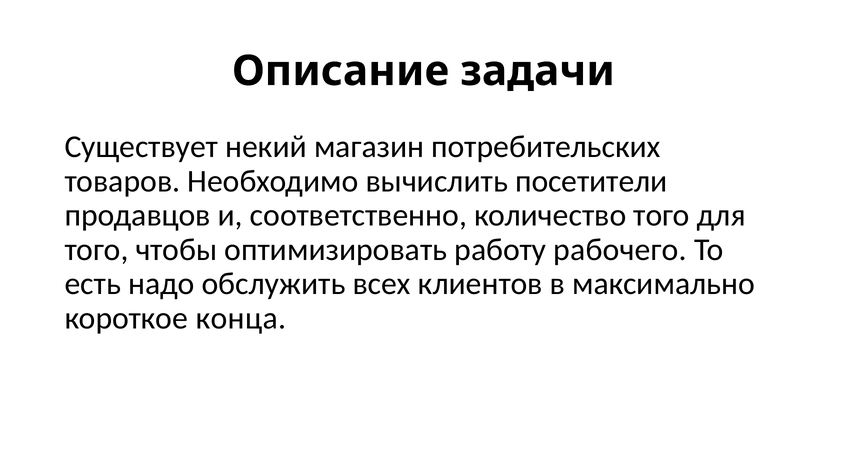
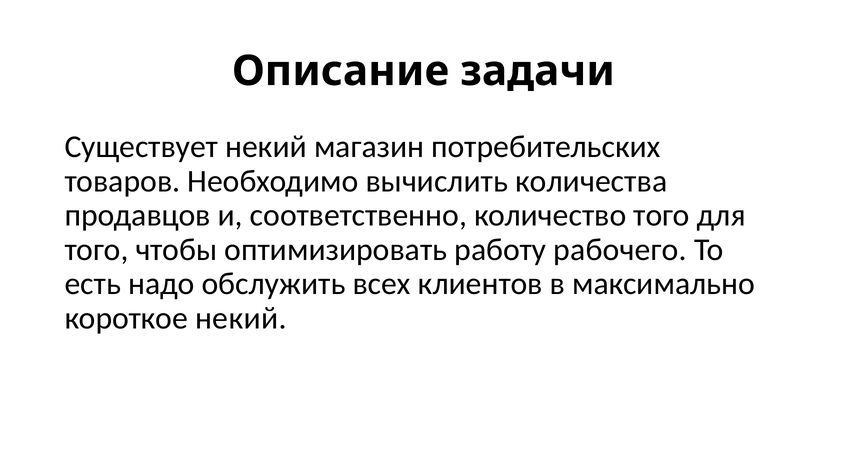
посетители: посетители -> количества (591, 181)
короткое конца: конца -> некий (241, 319)
